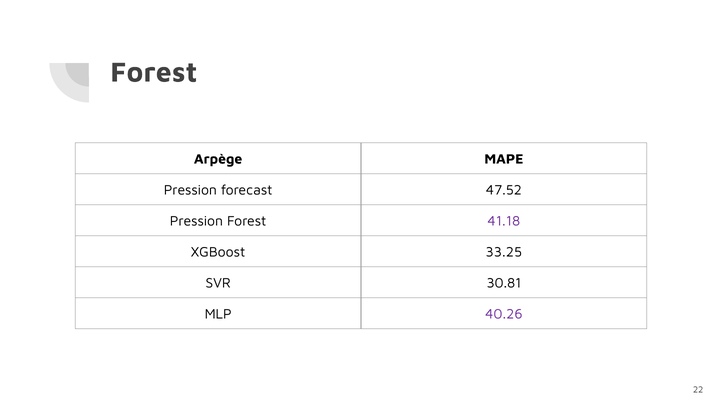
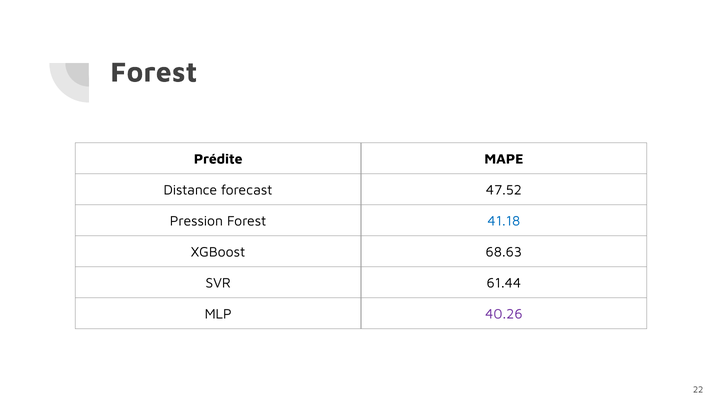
Arpège: Arpège -> Prédite (218, 159)
Pression: Pression -> Distance (190, 190)
41.18 colour: purple -> blue (504, 221)
33.25: 33.25 -> 68.63 (504, 252)
30.81: 30.81 -> 61.44 (504, 283)
